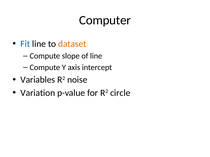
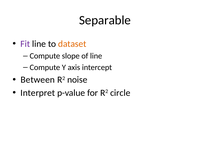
Computer: Computer -> Separable (105, 20)
Fit colour: blue -> purple (25, 44)
Variables: Variables -> Between (38, 80)
Variation: Variation -> Interpret (38, 93)
